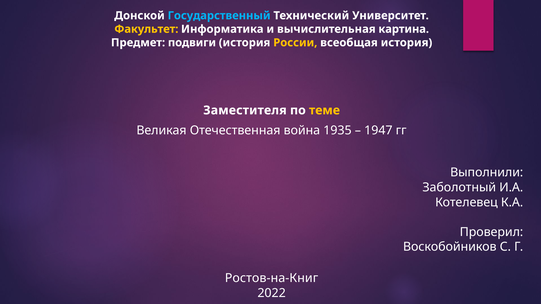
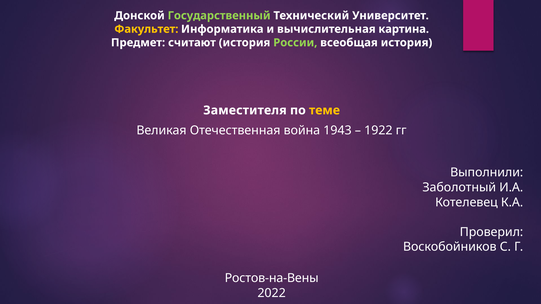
Государственный colour: light blue -> light green (219, 16)
подвиги: подвиги -> считают (192, 43)
России colour: yellow -> light green (295, 43)
1935: 1935 -> 1943 (337, 131)
1947: 1947 -> 1922 (378, 131)
Ростов-на-Книг: Ростов-на-Книг -> Ростов-на-Вены (272, 278)
